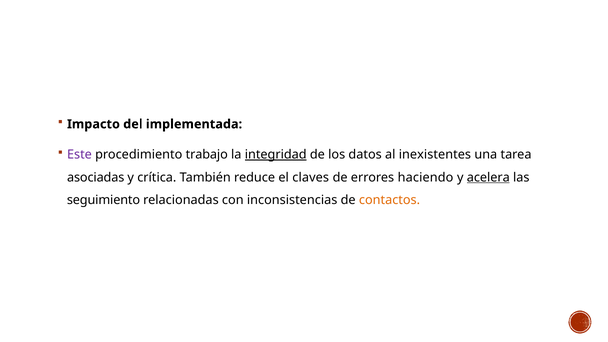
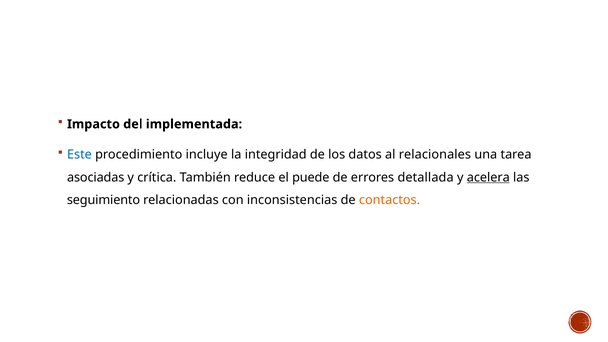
Este colour: purple -> blue (79, 155)
trabajo: trabajo -> incluye (207, 155)
integridad underline: present -> none (276, 155)
inexistentes: inexistentes -> relacionales (435, 155)
claves: claves -> puede (311, 177)
haciendo: haciendo -> detallada (426, 177)
